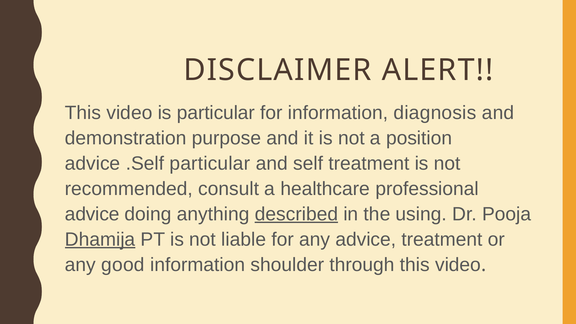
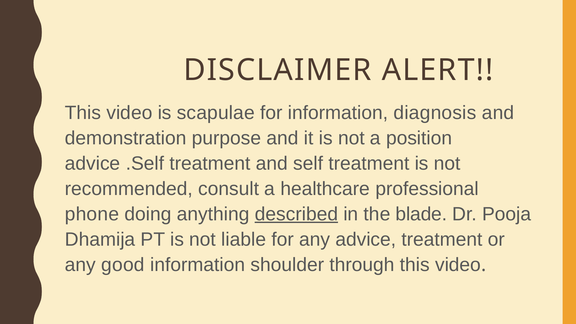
is particular: particular -> scapulae (216, 113)
.Self particular: particular -> treatment (210, 163)
advice: advice -> phone (92, 214)
using: using -> blade (421, 214)
Dhamija underline: present -> none (100, 239)
